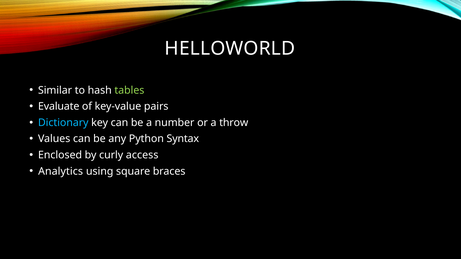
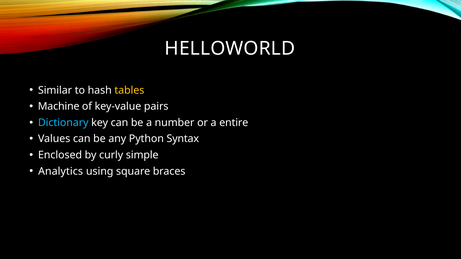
tables colour: light green -> yellow (129, 90)
Evaluate: Evaluate -> Machine (59, 107)
throw: throw -> entire (234, 123)
access: access -> simple (142, 155)
